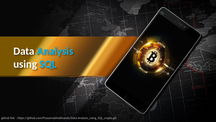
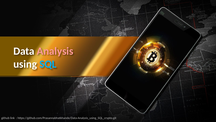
Analysis colour: light blue -> pink (55, 51)
